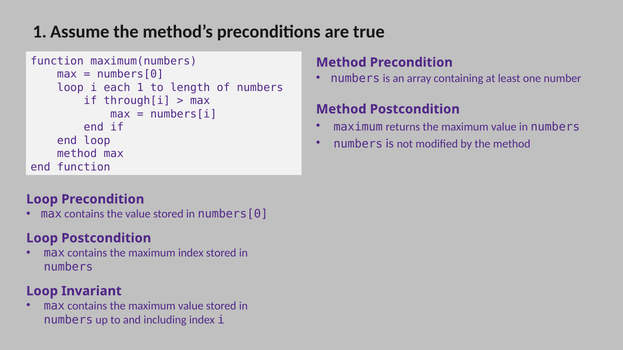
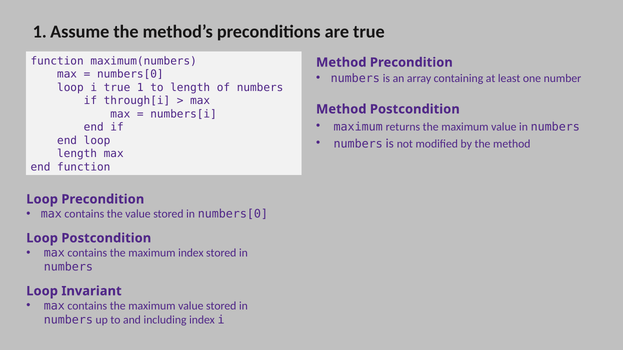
i each: each -> true (117, 88)
method: method -> length (77, 154)
